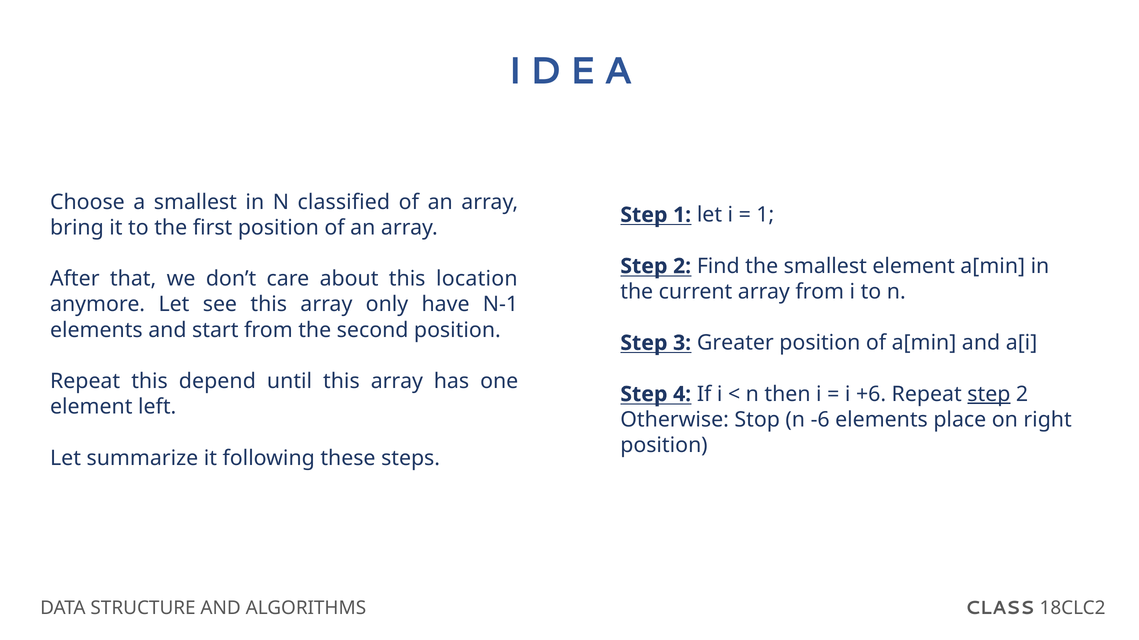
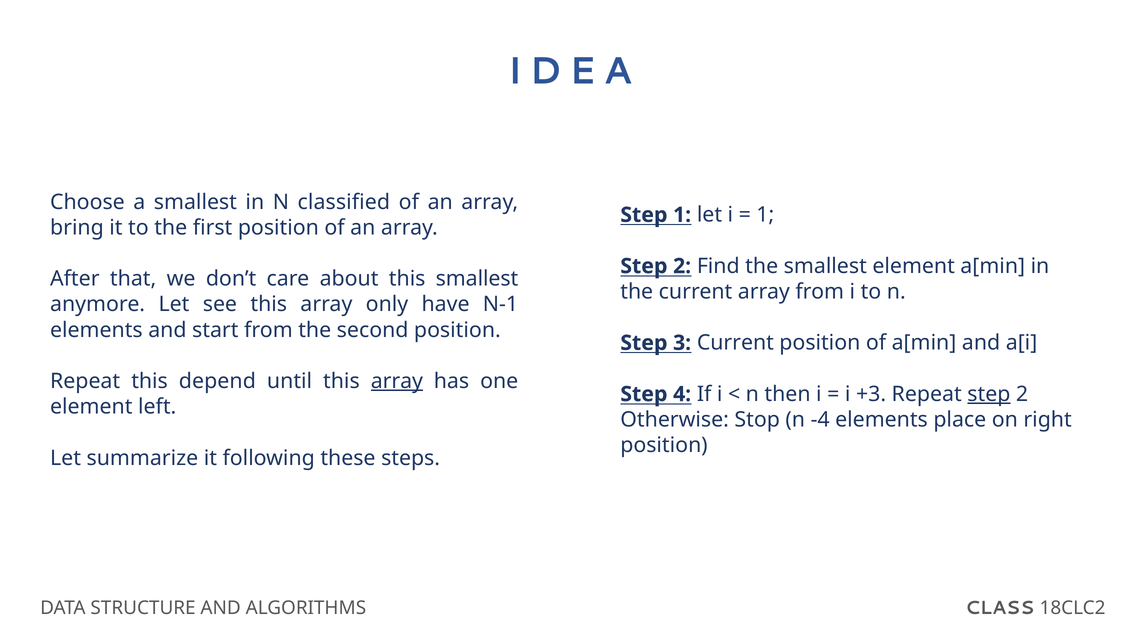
this location: location -> smallest (477, 279)
3 Greater: Greater -> Current (735, 343)
array underline: none -> present (397, 382)
+6: +6 -> +3 (871, 395)
-6: -6 -> -4 (820, 420)
